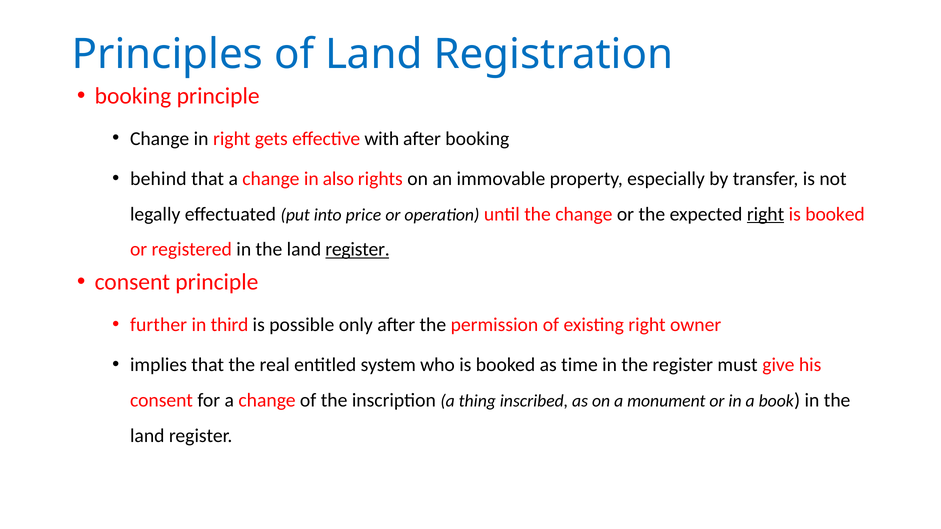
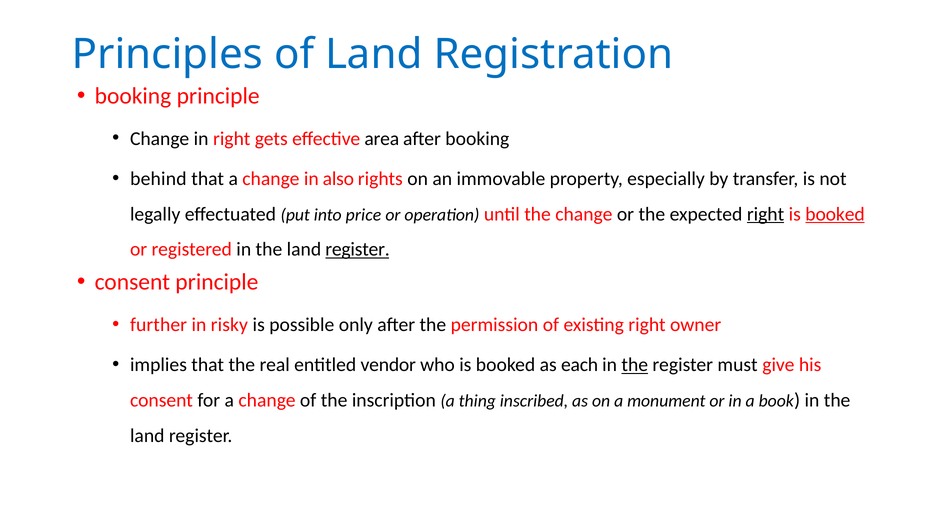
with: with -> area (382, 139)
booked underline: none -> present (835, 214)
third: third -> risky (229, 325)
system: system -> vendor (388, 365)
time: time -> each (580, 365)
the underline: none -> present (635, 365)
